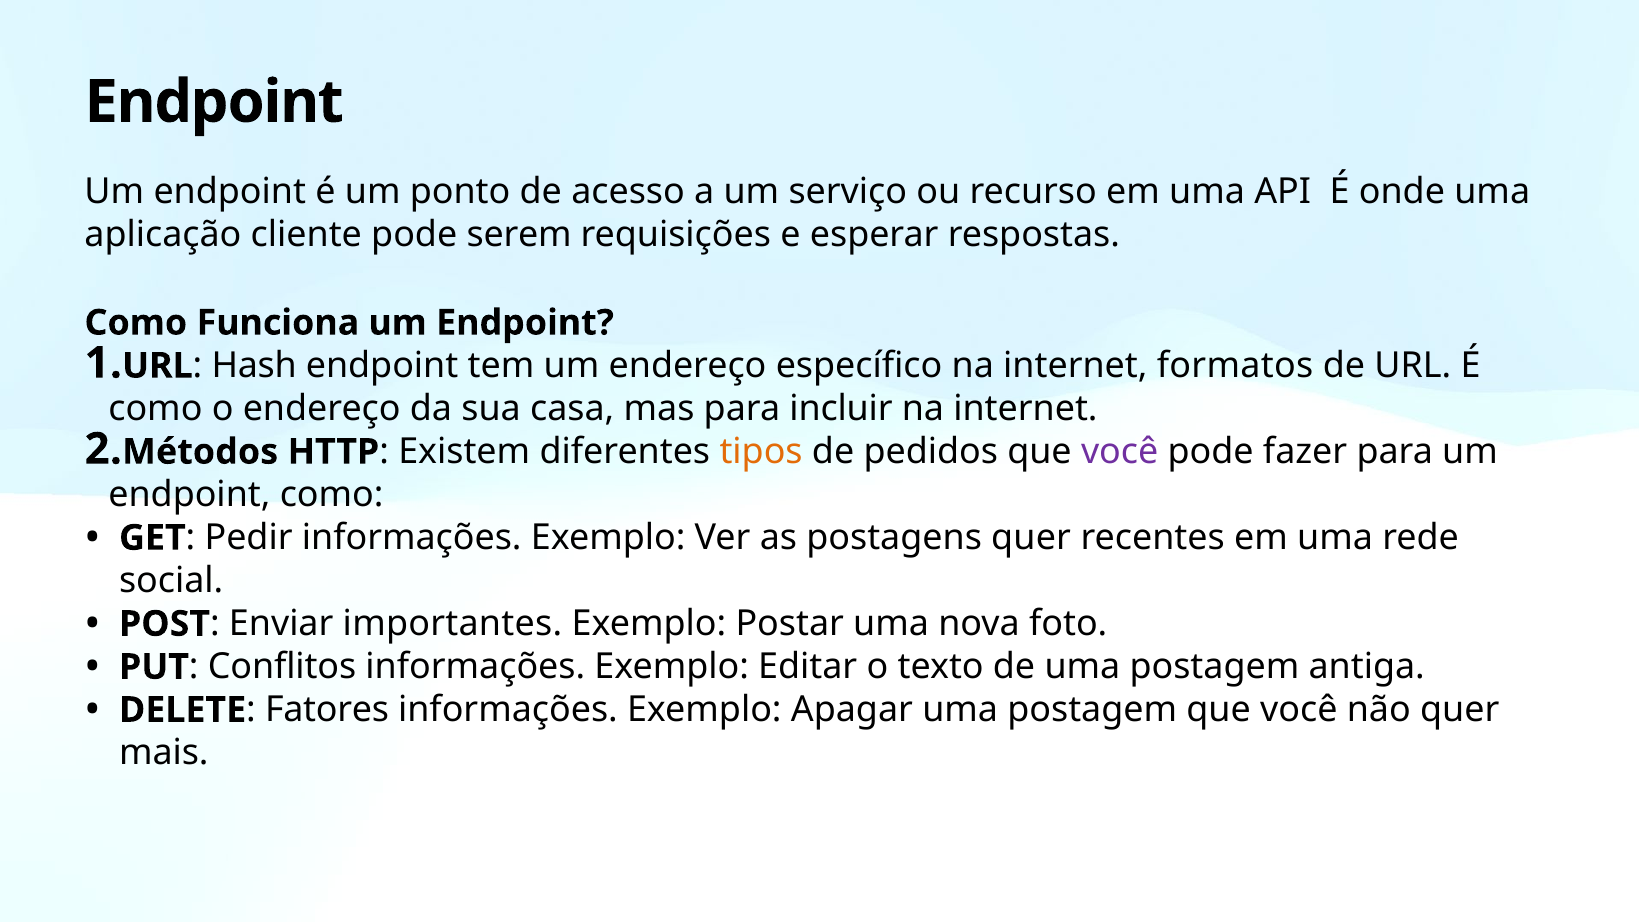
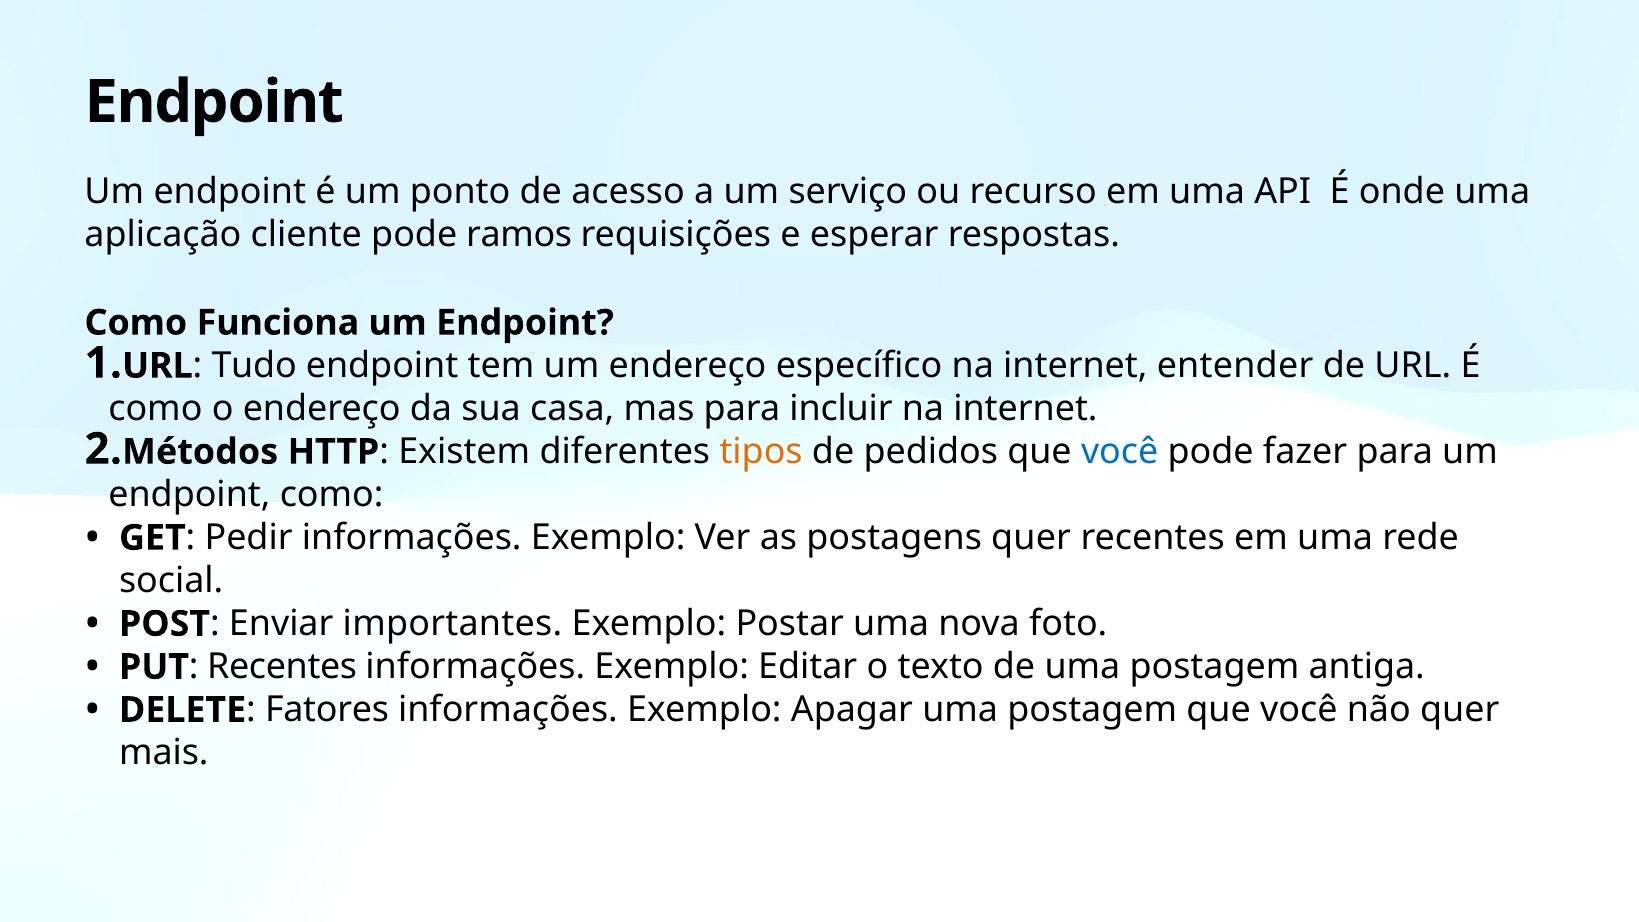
serem: serem -> ramos (519, 235)
Hash: Hash -> Tudo (254, 366)
formatos: formatos -> entender (1235, 366)
você colour: purple -> blue (1120, 452)
Conflitos: Conflitos -> Recentes (282, 667)
